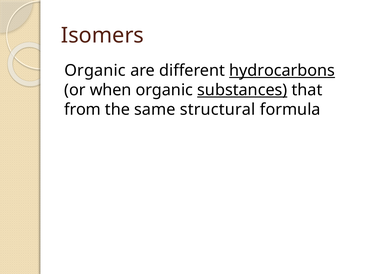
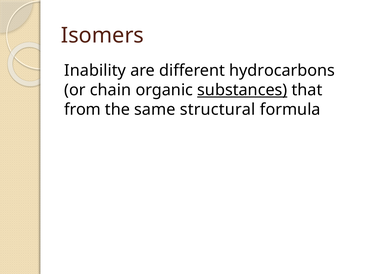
Organic: Organic -> Inability (95, 70)
hydrocarbons underline: present -> none (282, 70)
when: when -> chain (110, 90)
